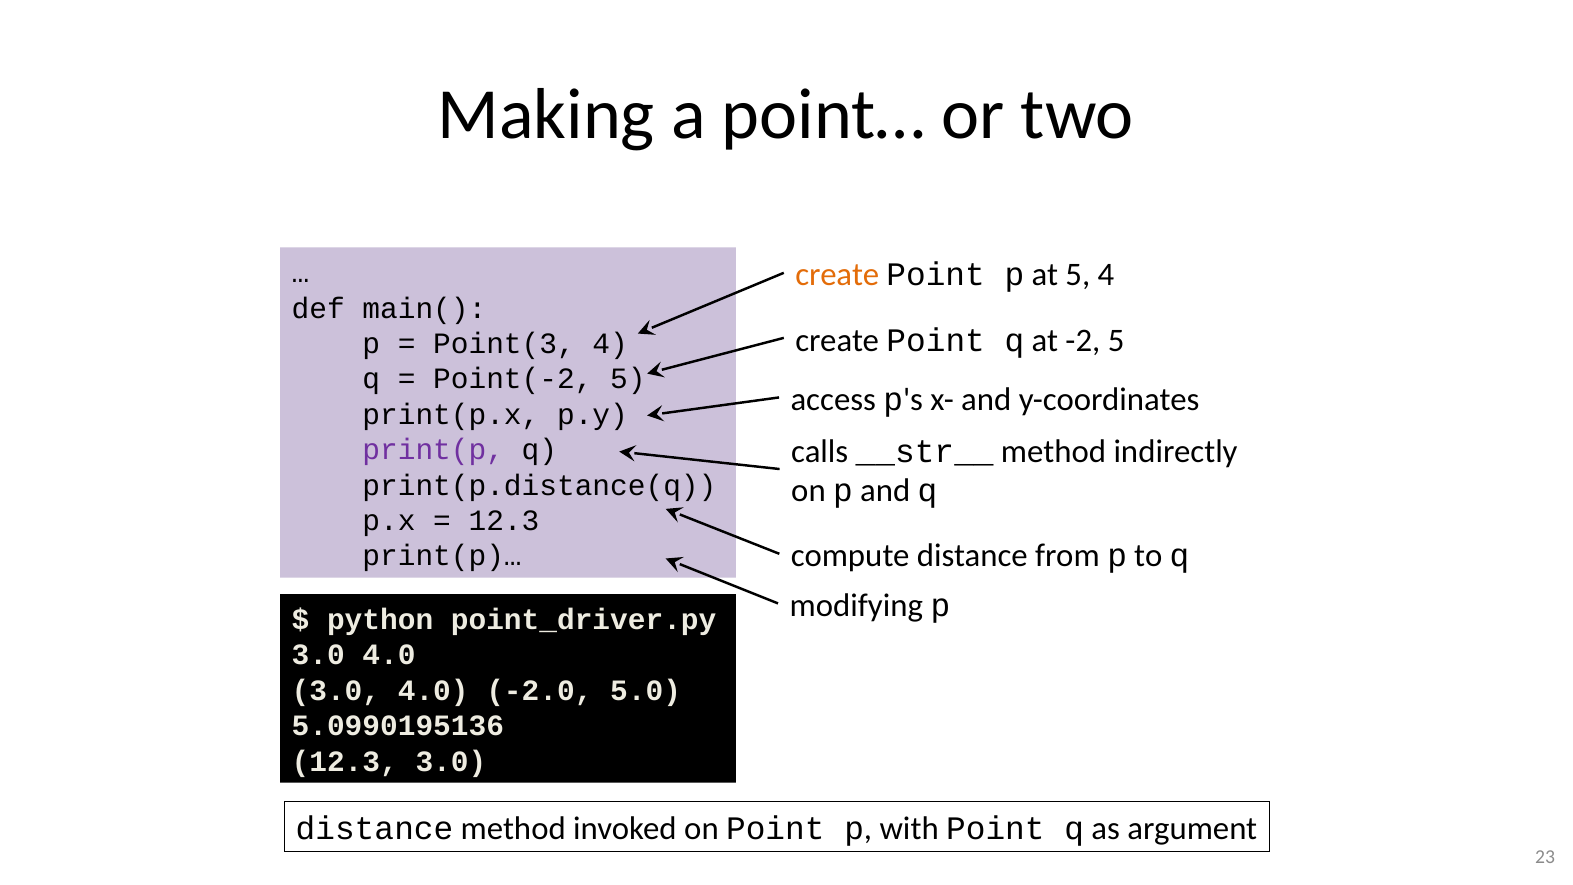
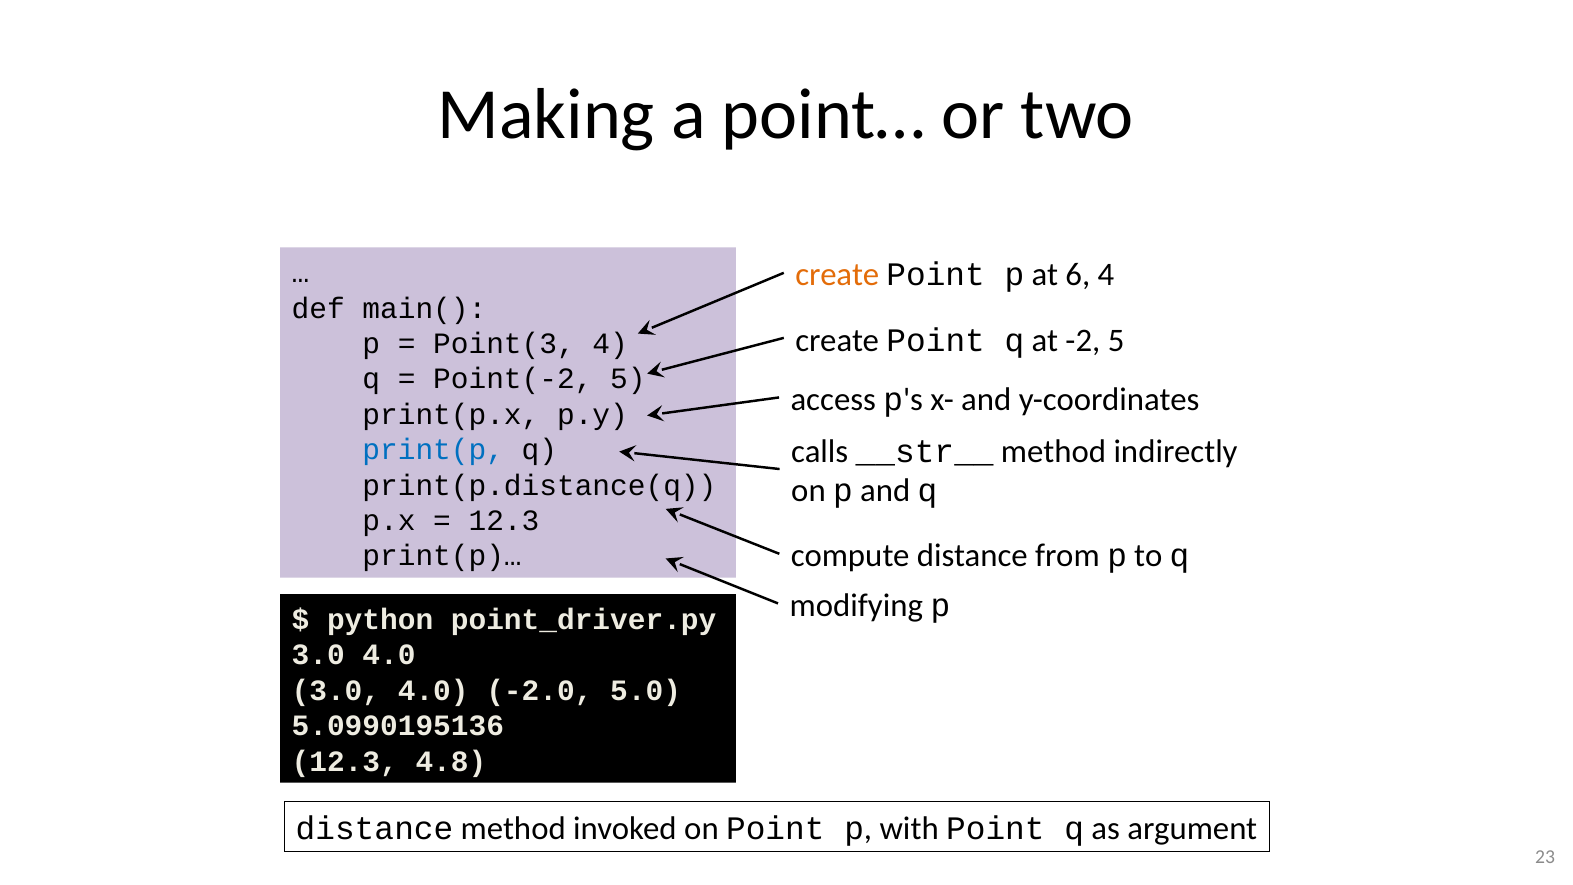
at 5: 5 -> 6 (1078, 275)
print(p colour: purple -> blue (433, 450)
12.3 3.0: 3.0 -> 4.8 (451, 761)
